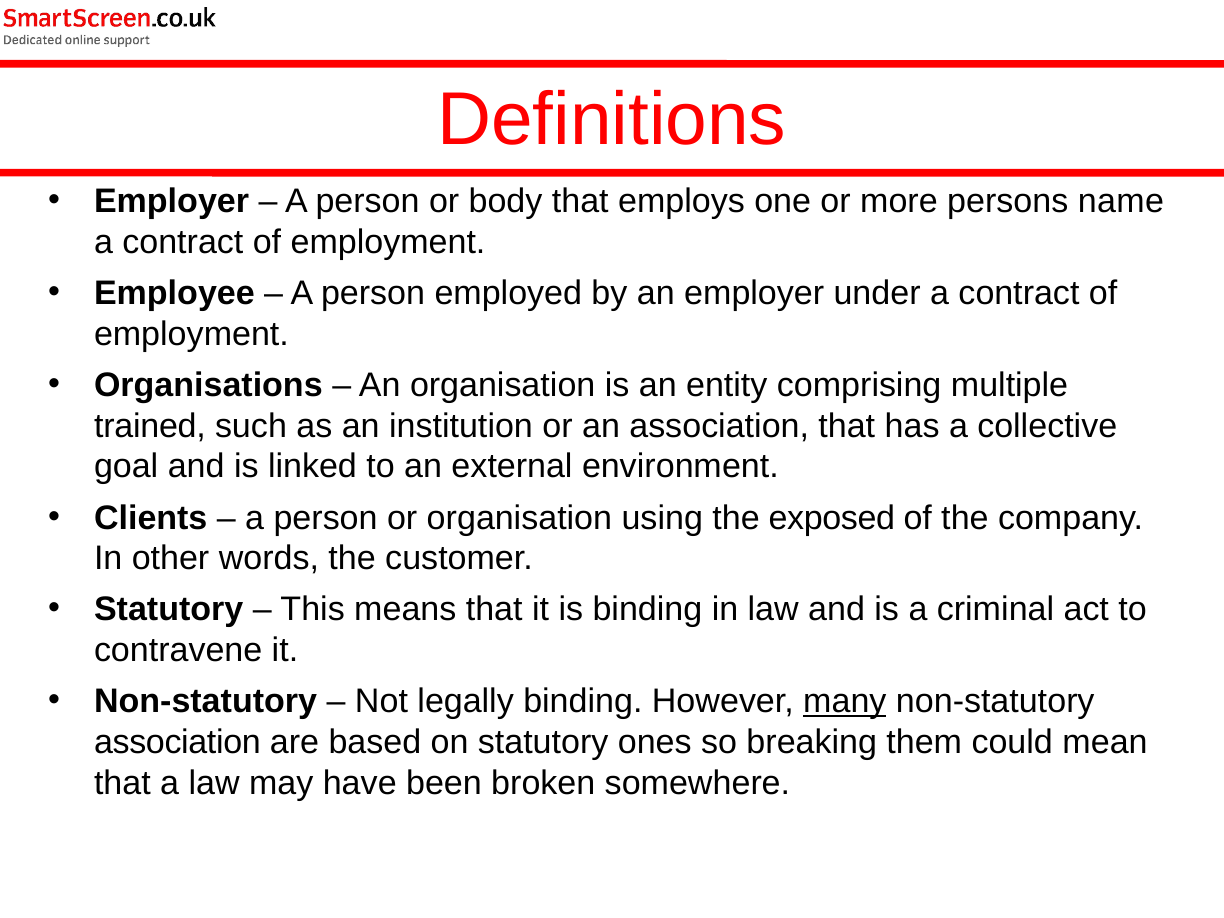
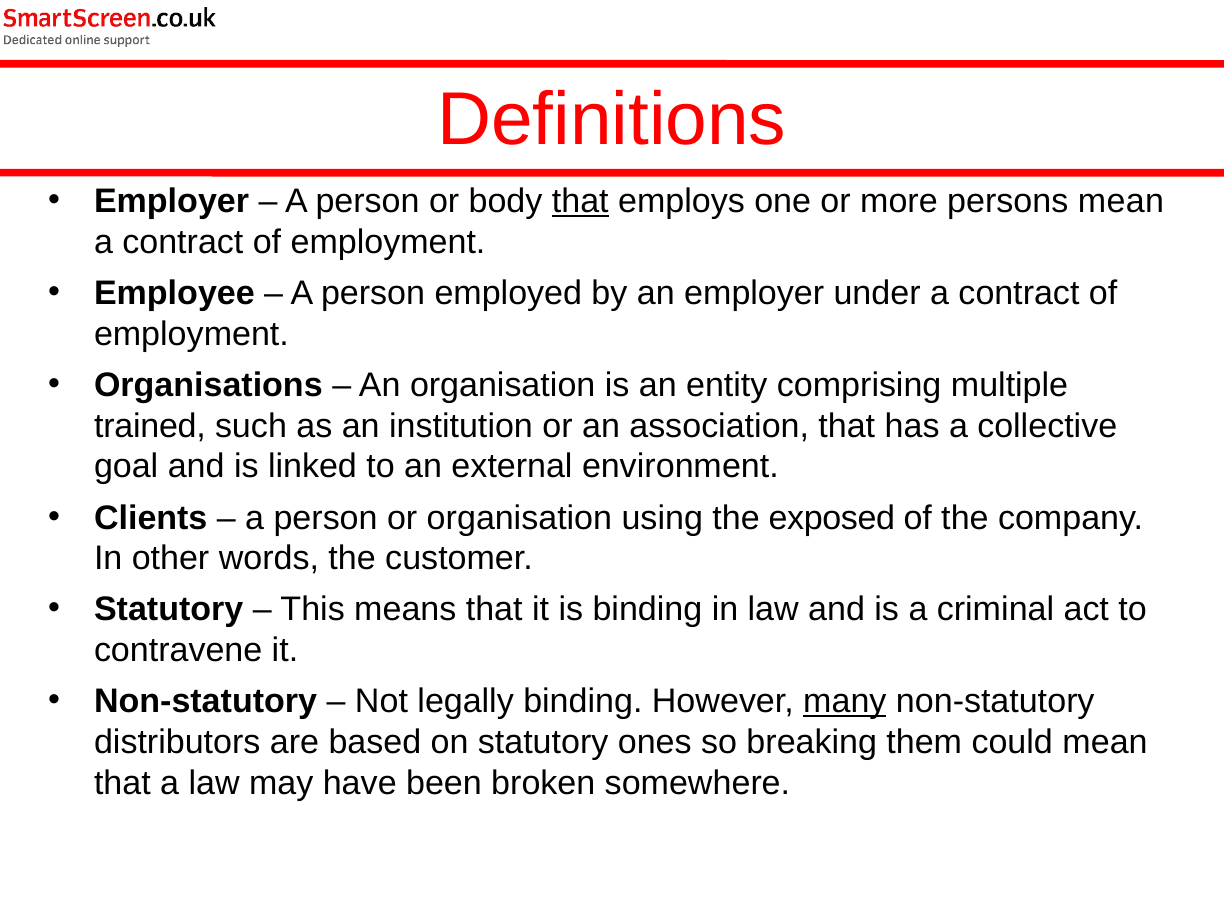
that underline: none -> present (580, 201)
persons name: name -> mean (1121, 201)
association: association -> distributors (177, 742)
